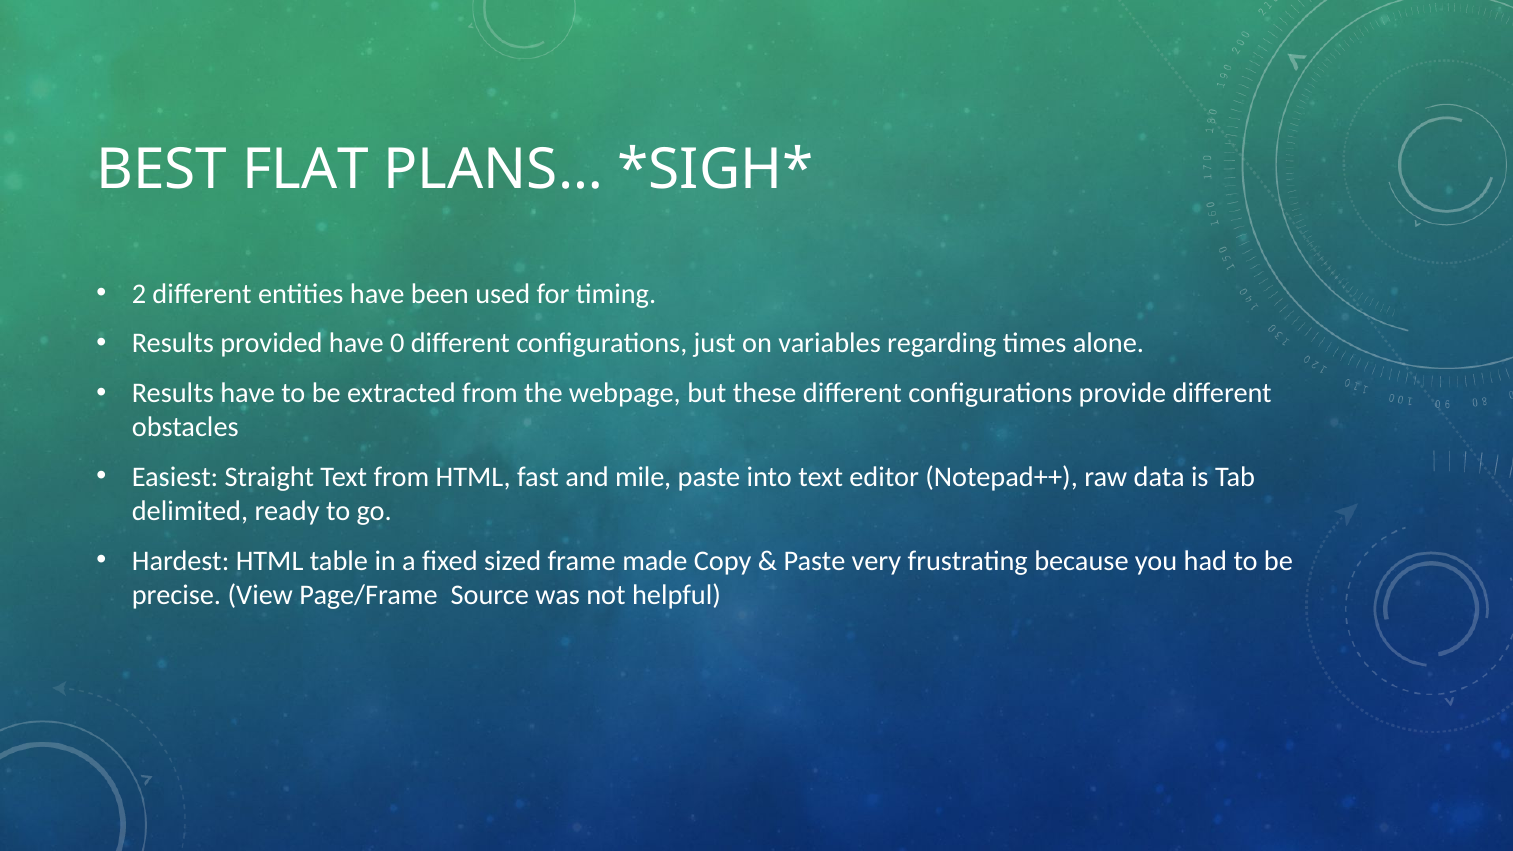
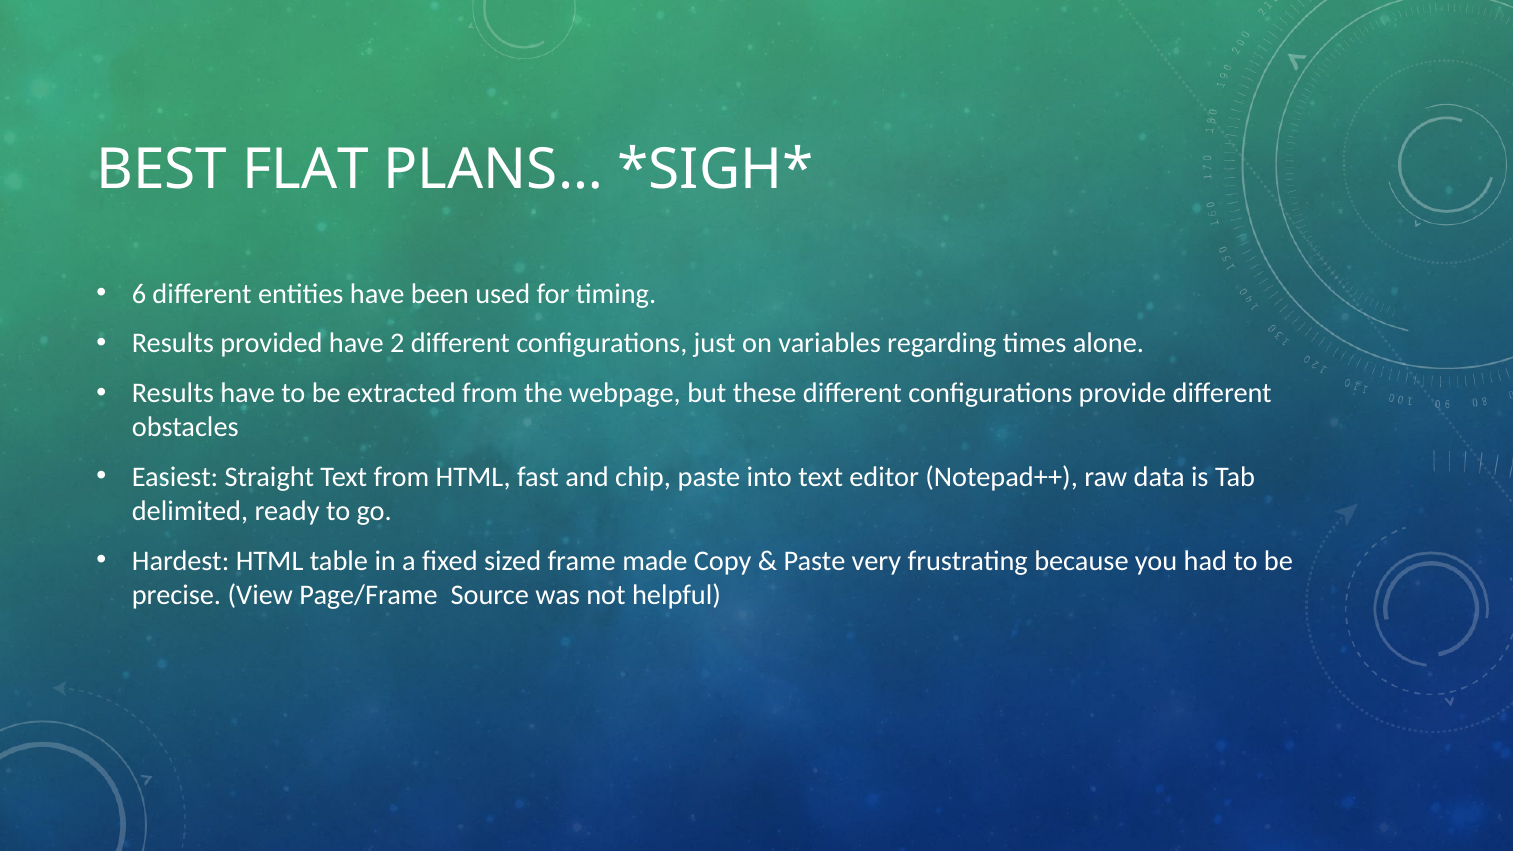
2: 2 -> 6 (139, 294)
0: 0 -> 2 (397, 343)
mile: mile -> chip (643, 477)
